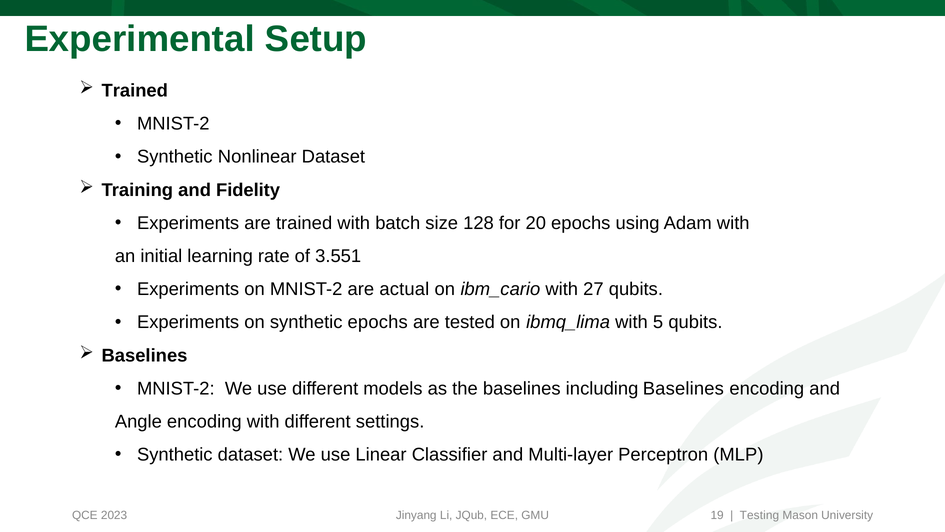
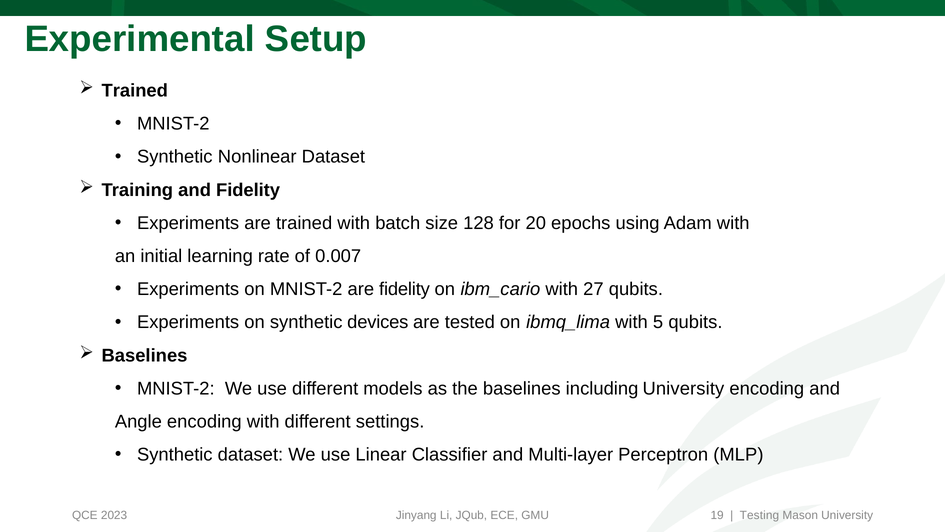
3.551: 3.551 -> 0.007 (338, 256)
are actual: actual -> fidelity (404, 289)
synthetic epochs: epochs -> devices (378, 322)
including Baselines: Baselines -> University (683, 388)
